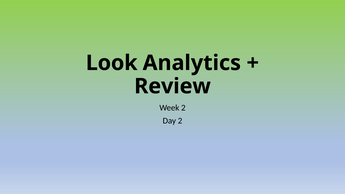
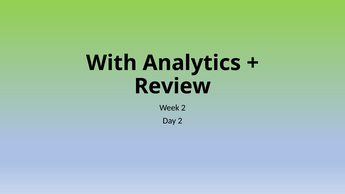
Look: Look -> With (112, 63)
